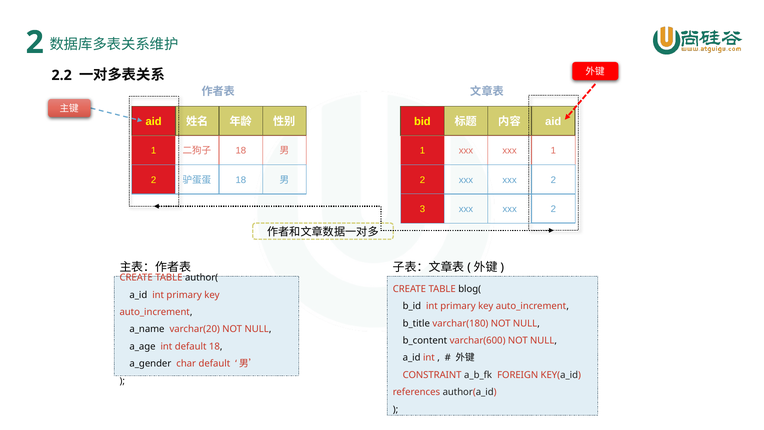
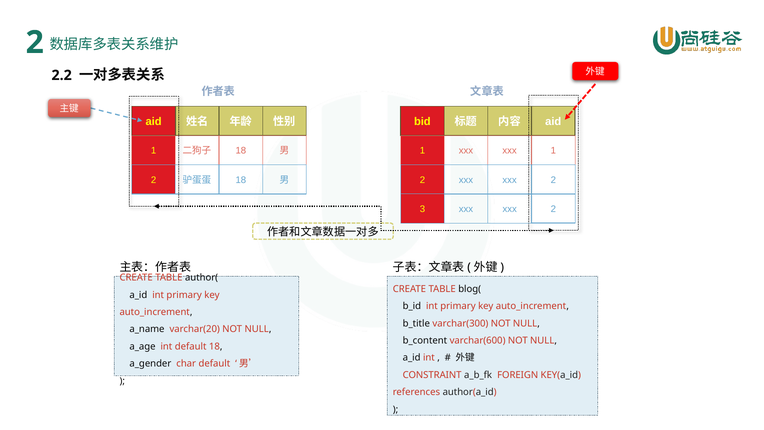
varchar(180: varchar(180 -> varchar(300 (460, 323)
